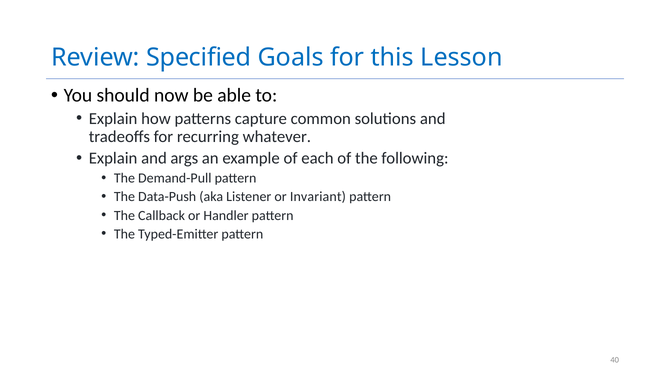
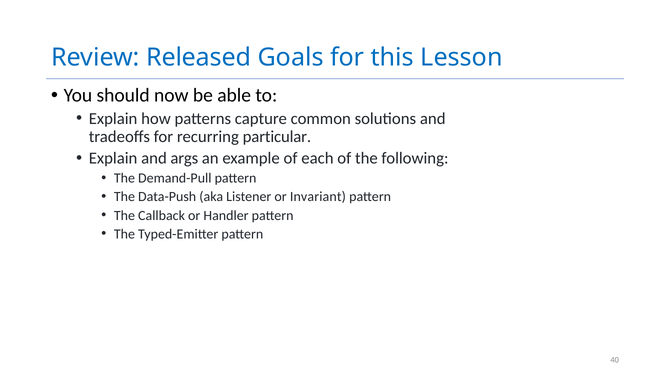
Specified: Specified -> Released (199, 58)
whatever: whatever -> particular (277, 137)
